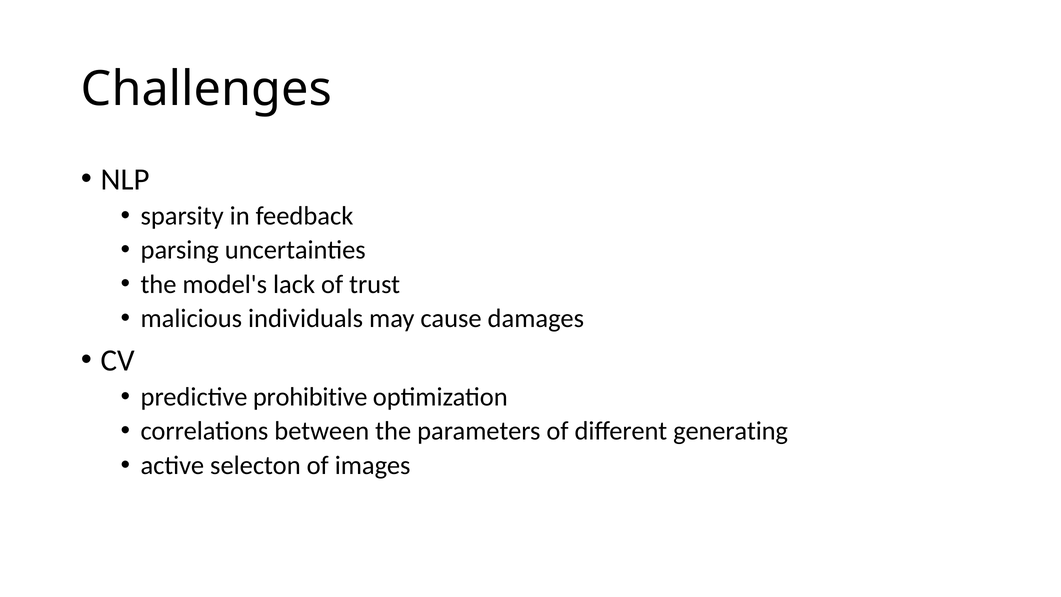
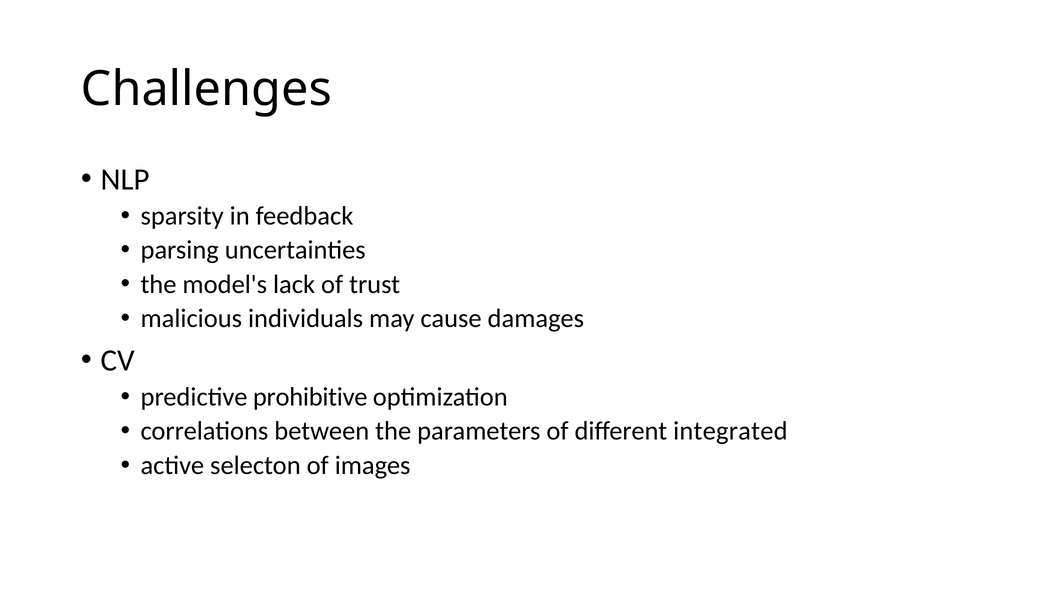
generating: generating -> integrated (730, 431)
